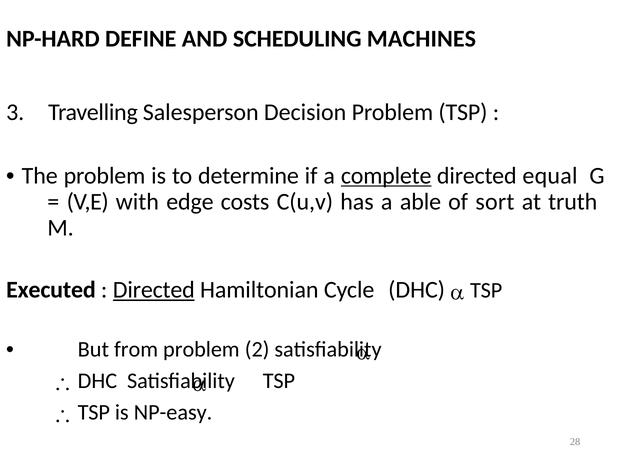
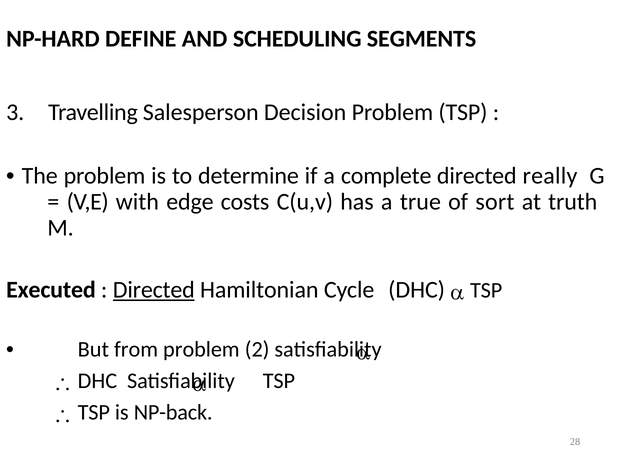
MACHINES: MACHINES -> SEGMENTS (422, 39)
complete underline: present -> none (386, 176)
equal: equal -> really (550, 176)
able: able -> true (420, 202)
NP-easy: NP-easy -> NP-back (173, 412)
